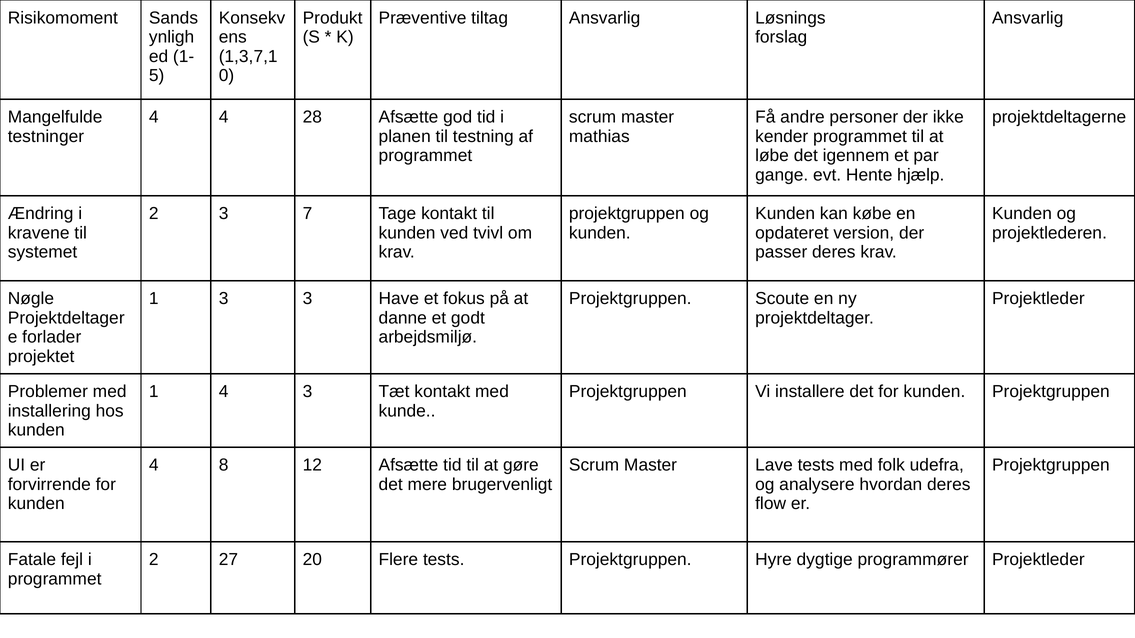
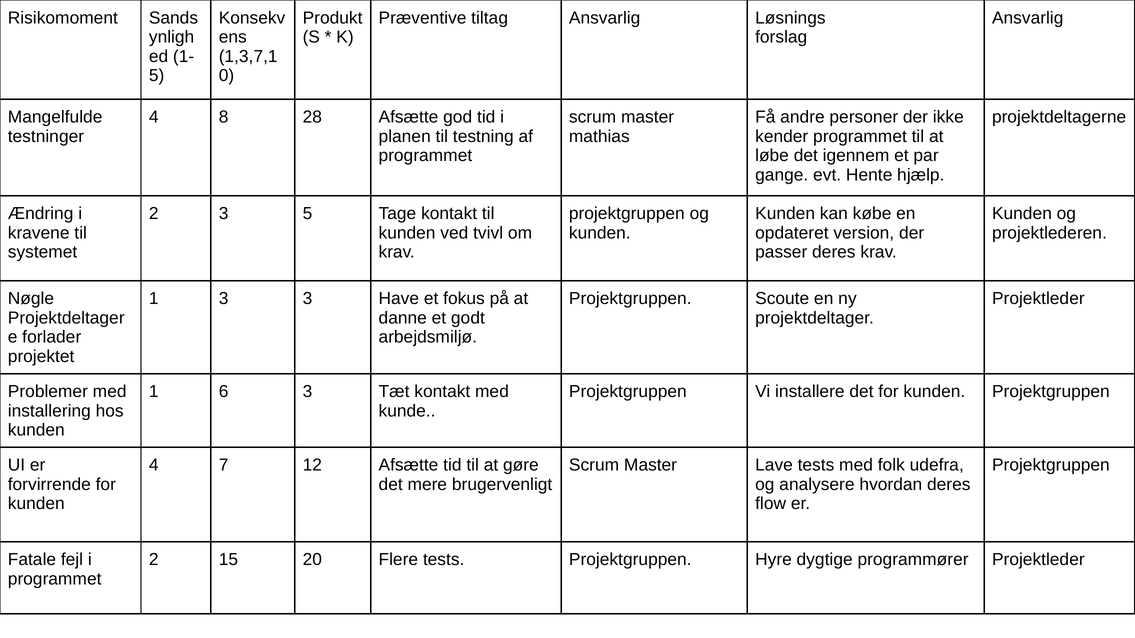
4 4: 4 -> 8 (224, 117)
3 7: 7 -> 5 (307, 214)
1 4: 4 -> 6 (224, 392)
8: 8 -> 7 (224, 466)
27: 27 -> 15 (228, 560)
